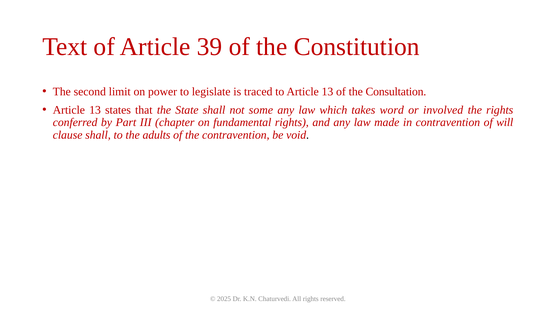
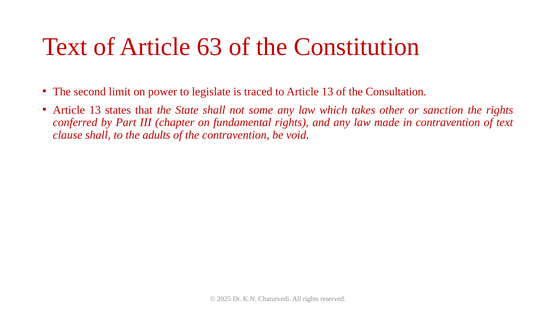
39: 39 -> 63 (210, 47)
word: word -> other (392, 110)
involved: involved -> sanction (443, 110)
of will: will -> text (505, 122)
